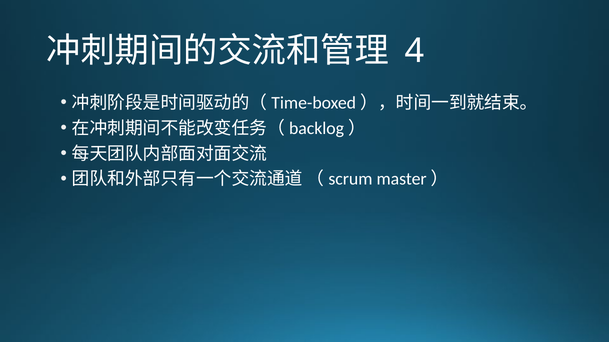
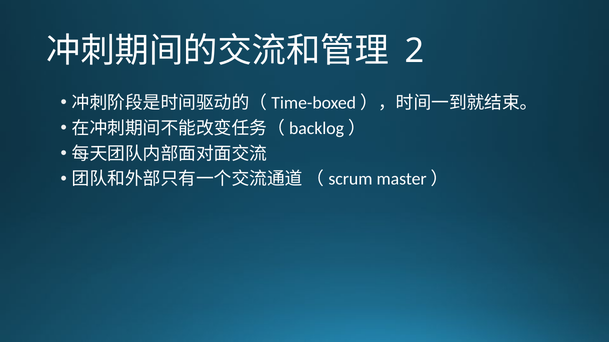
4: 4 -> 2 (415, 51)
